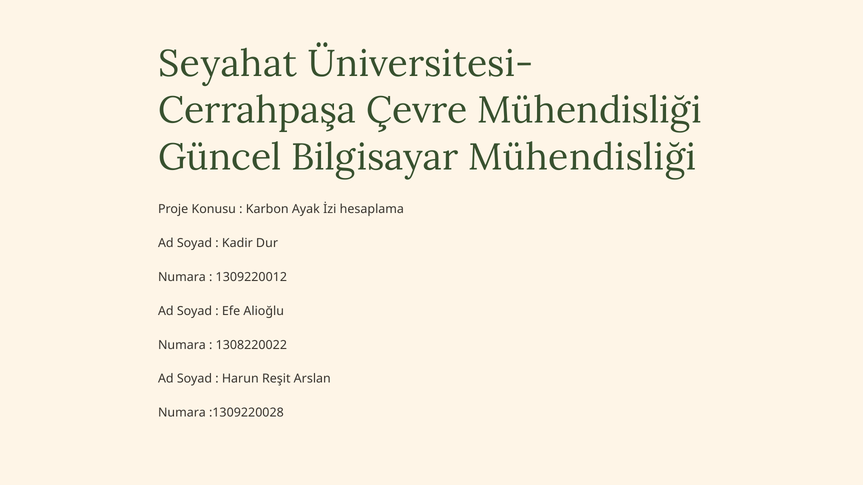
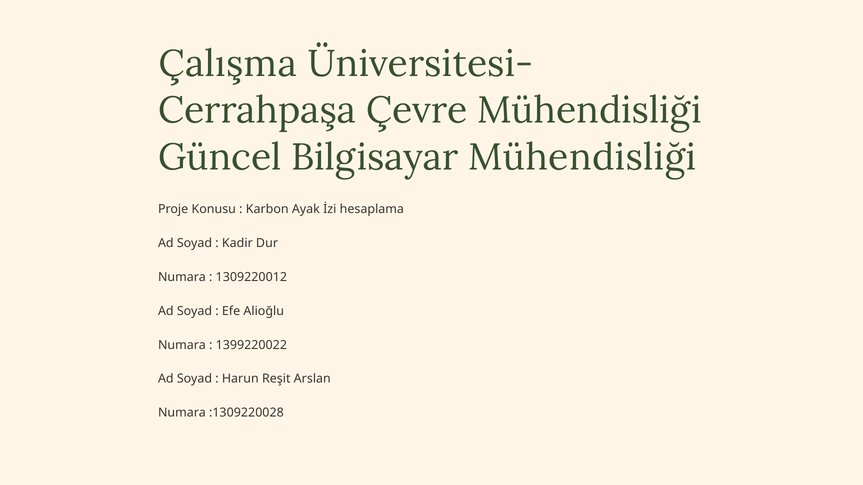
Seyahat: Seyahat -> Çalışma (228, 64)
1308220022: 1308220022 -> 1399220022 (251, 345)
